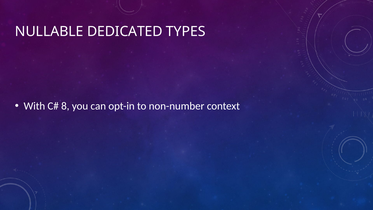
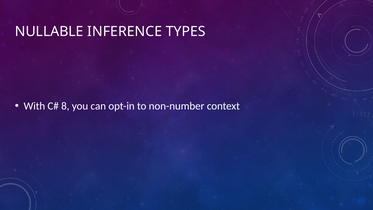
DEDICATED: DEDICATED -> INFERENCE (125, 31)
